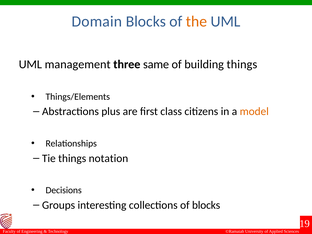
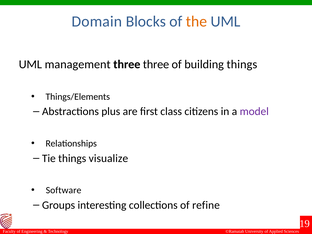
three same: same -> three (156, 64)
model colour: orange -> purple (254, 112)
notation: notation -> visualize (108, 158)
Decisions: Decisions -> Software (64, 190)
of blocks: blocks -> refine (206, 205)
